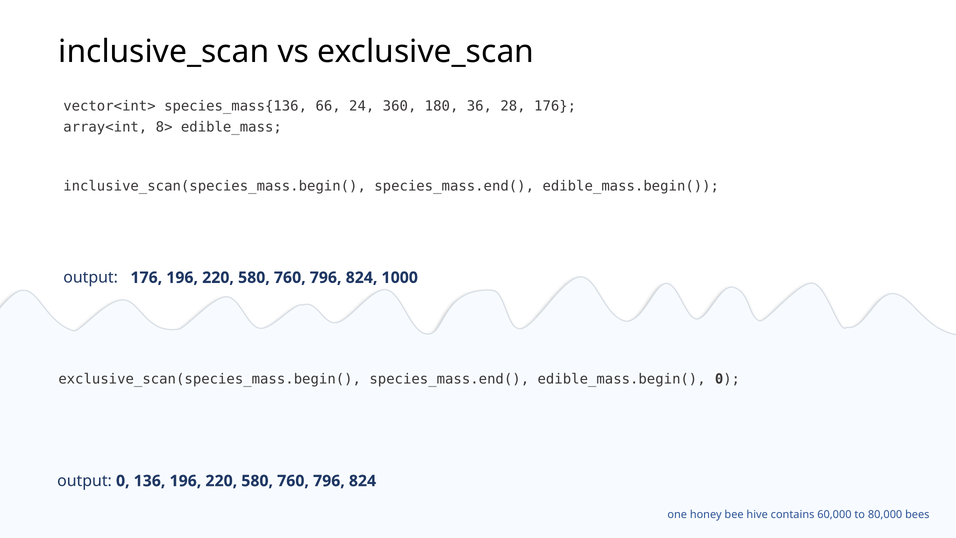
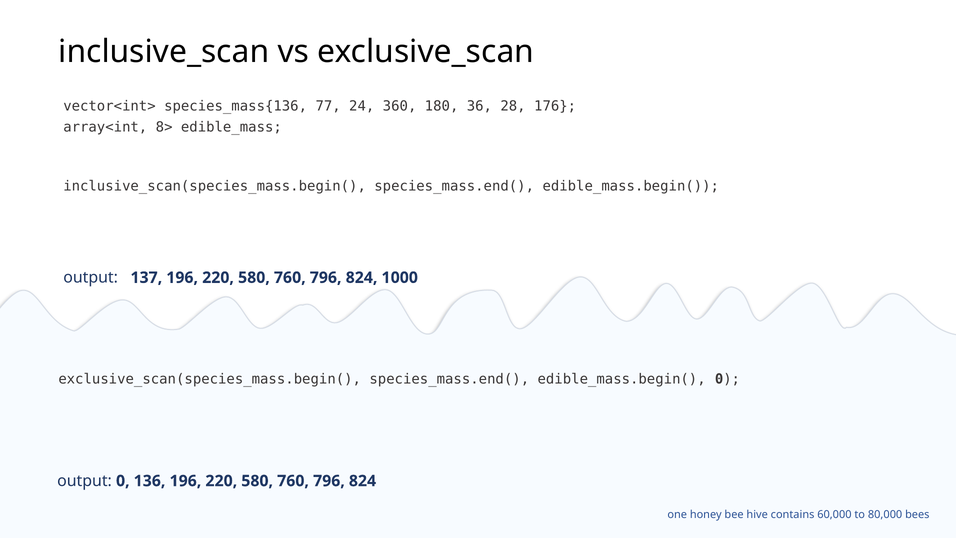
66: 66 -> 77 (328, 106)
output 176: 176 -> 137 (146, 278)
